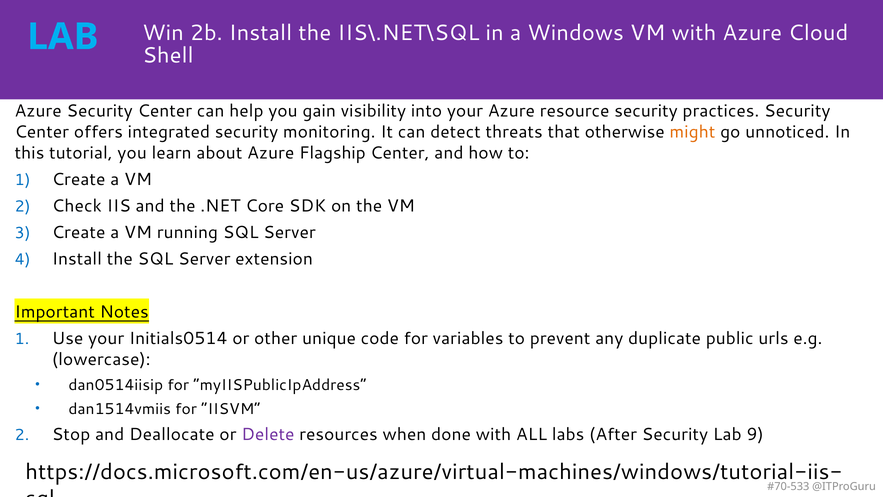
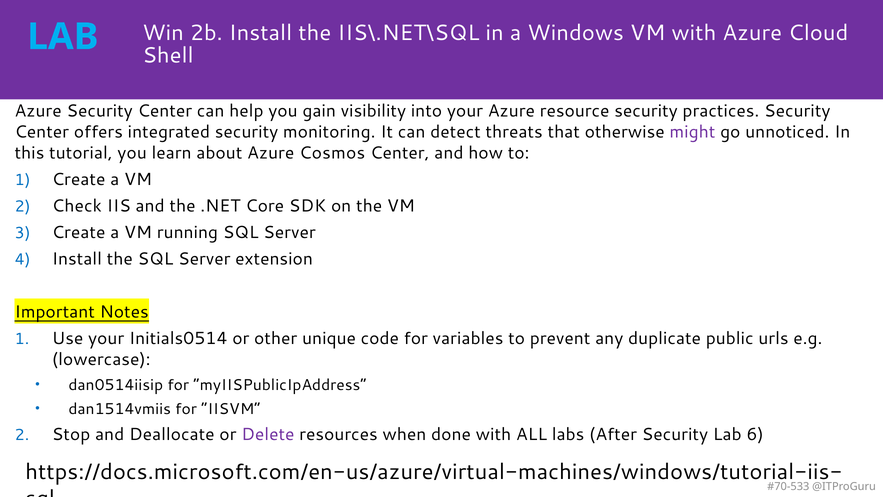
might colour: orange -> purple (692, 132)
Flagship: Flagship -> Cosmos (332, 153)
9: 9 -> 6 (755, 434)
